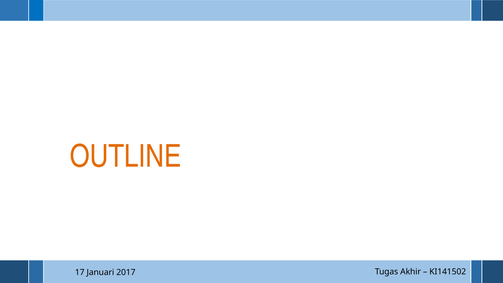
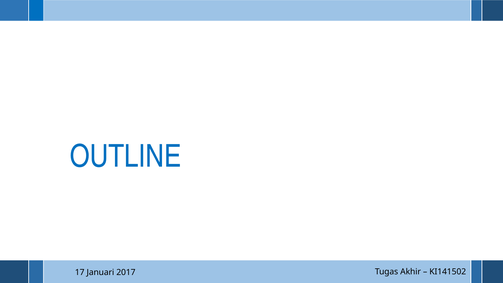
OUTLINE colour: orange -> blue (126, 156)
